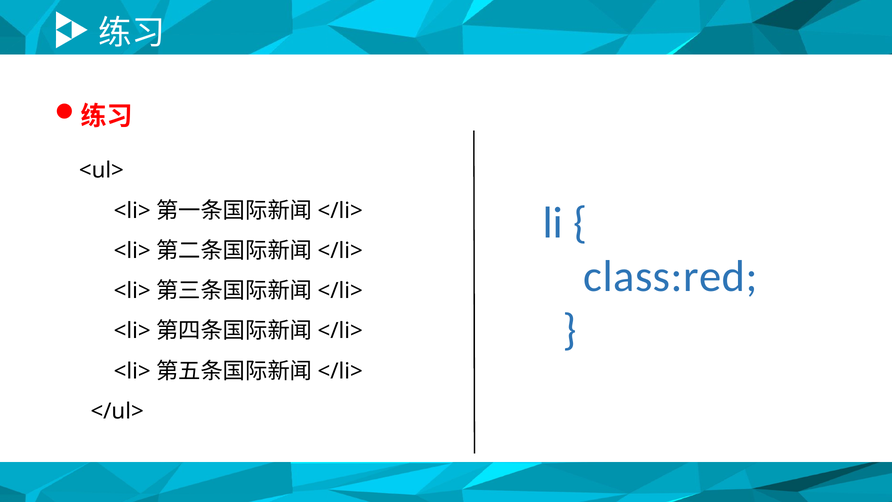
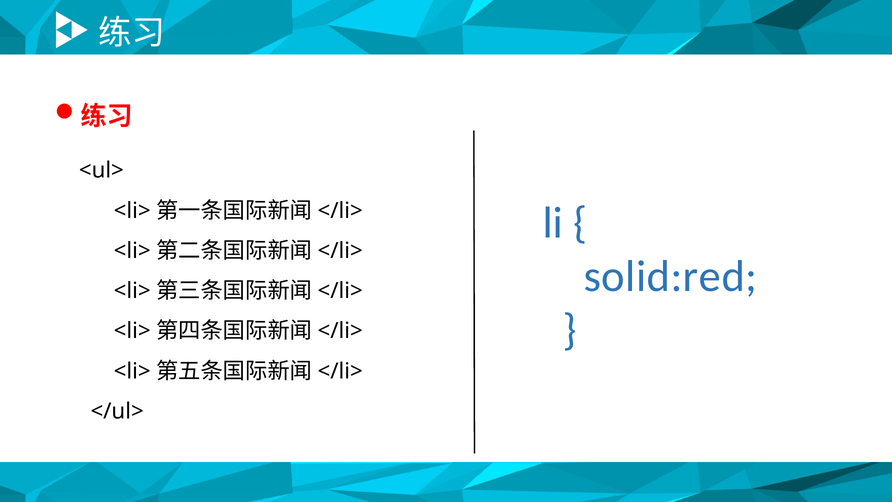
class:red: class:red -> solid:red (670, 277)
